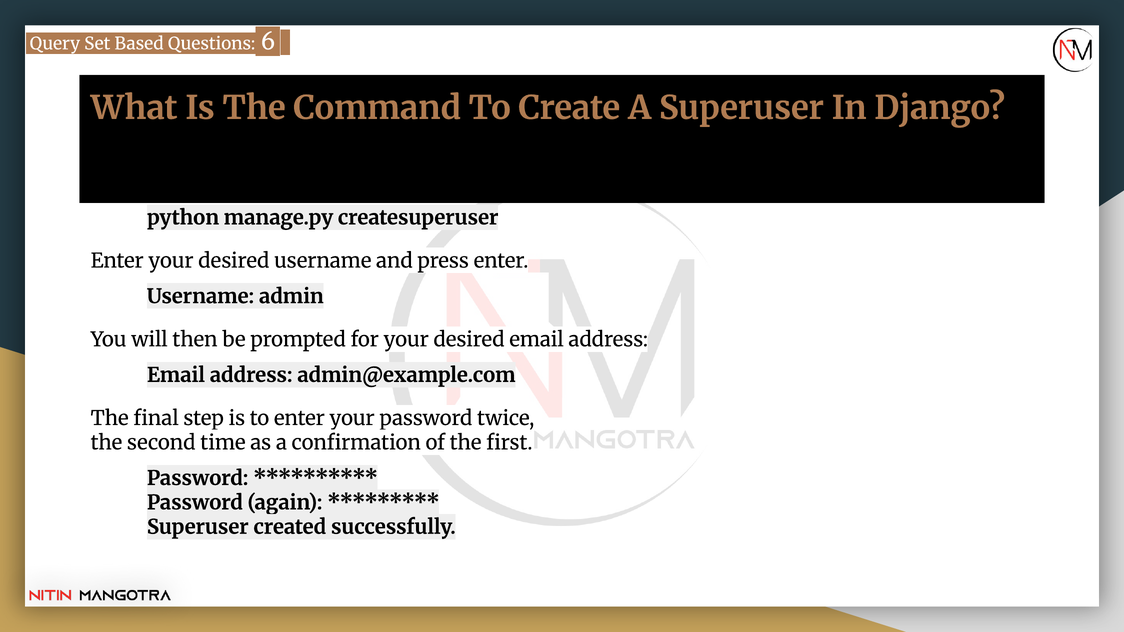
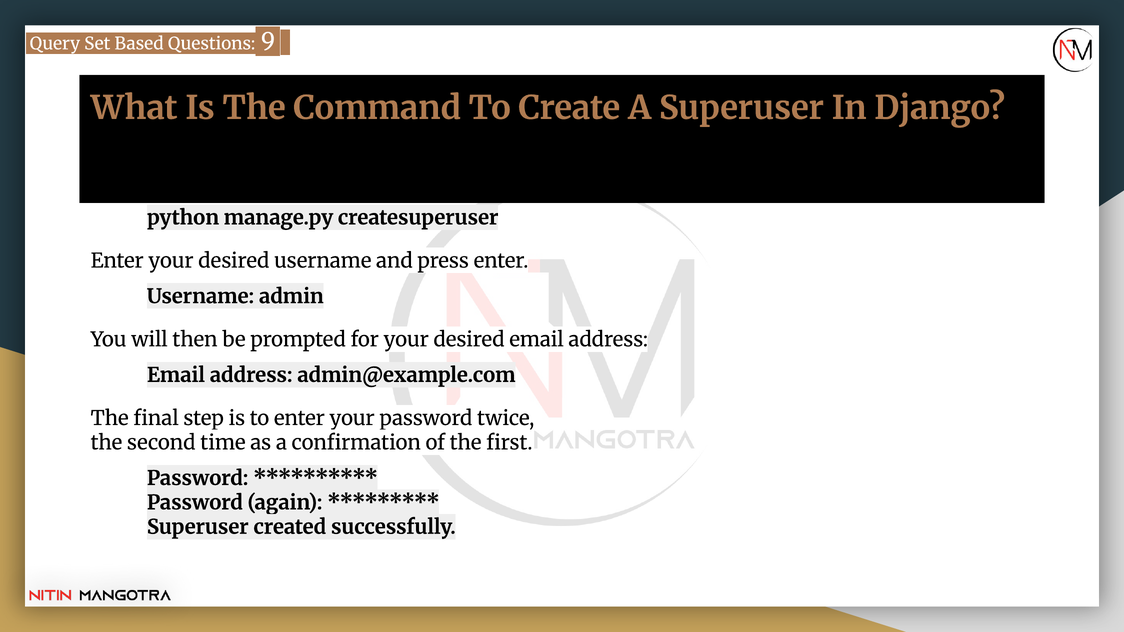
6: 6 -> 9 (268, 42)
